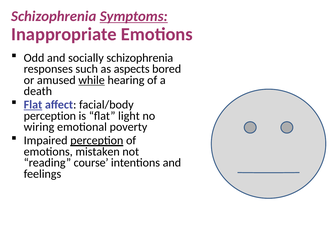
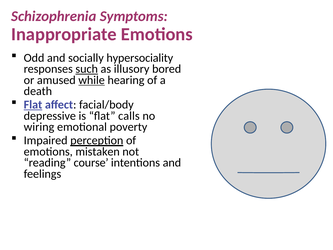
Symptoms underline: present -> none (134, 16)
socially schizophrenia: schizophrenia -> hypersociality (140, 58)
such underline: none -> present (87, 69)
aspects: aspects -> illusory (132, 69)
perception: perception -> depressive (50, 116)
light: light -> calls (129, 116)
